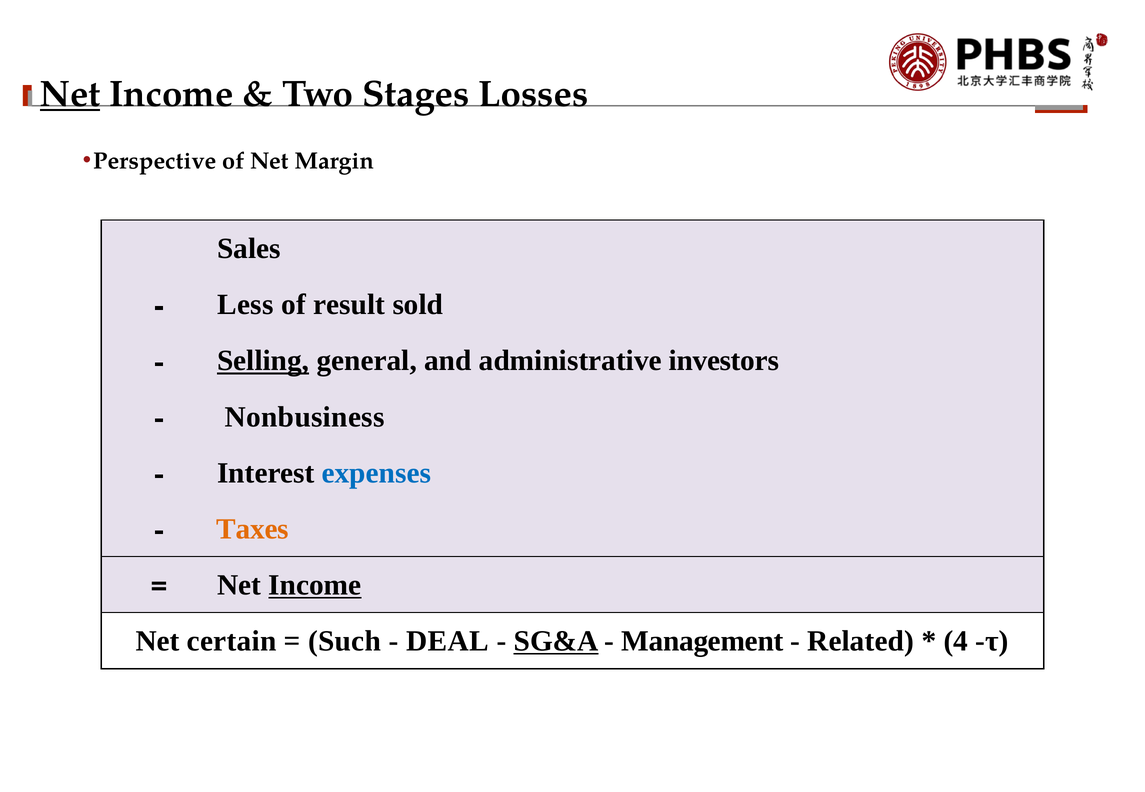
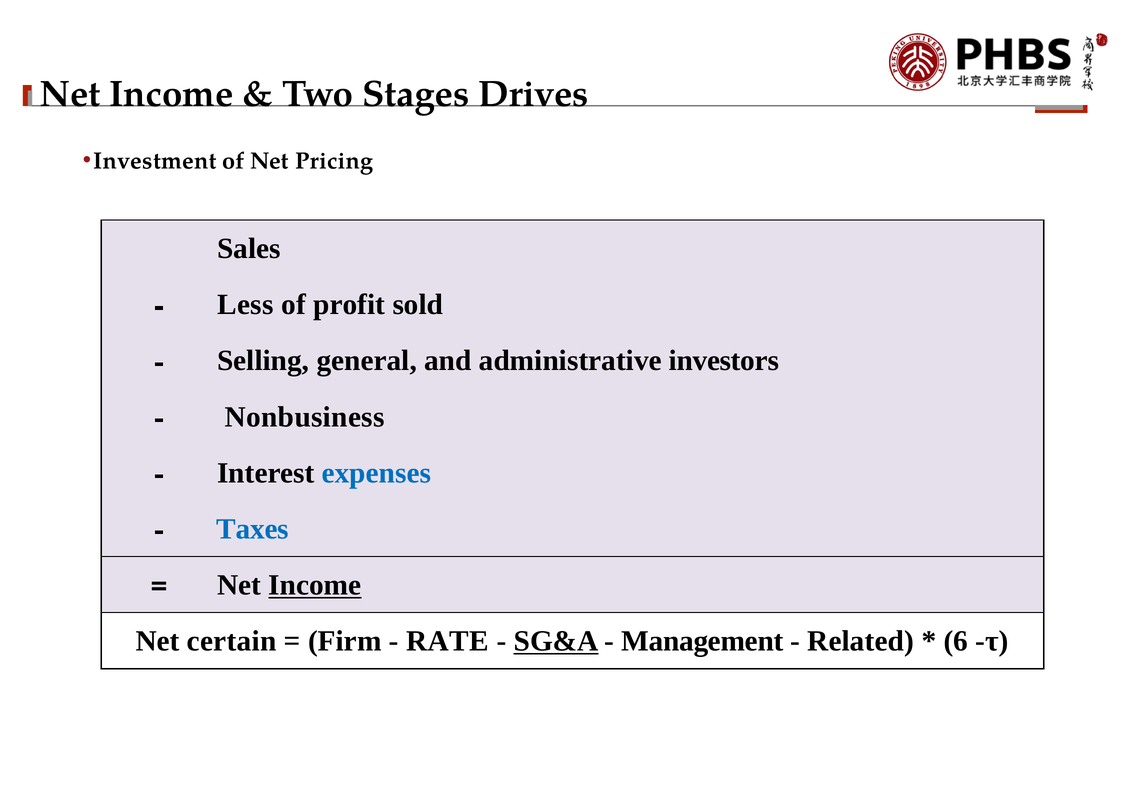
Net underline: present -> none (70, 94)
Losses: Losses -> Drives (534, 94)
Perspective: Perspective -> Investment (155, 161)
Margin: Margin -> Pricing (334, 161)
result: result -> profit (349, 305)
Selling underline: present -> none (263, 361)
Taxes colour: orange -> blue (253, 529)
Such: Such -> Firm (345, 642)
DEAL: DEAL -> RATE (447, 642)
4: 4 -> 6 (956, 642)
